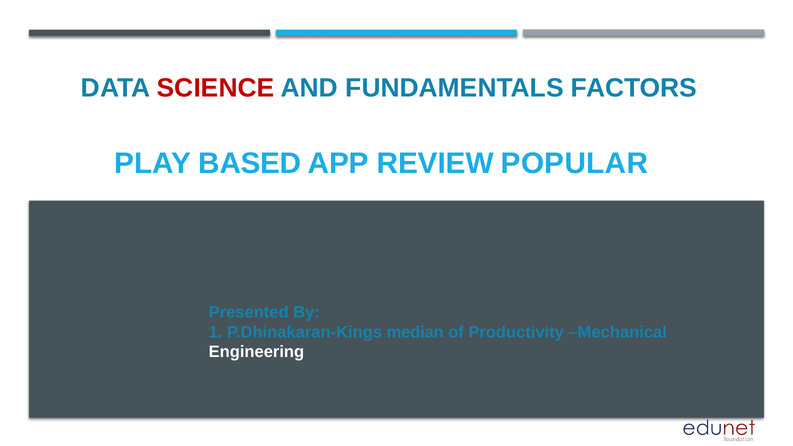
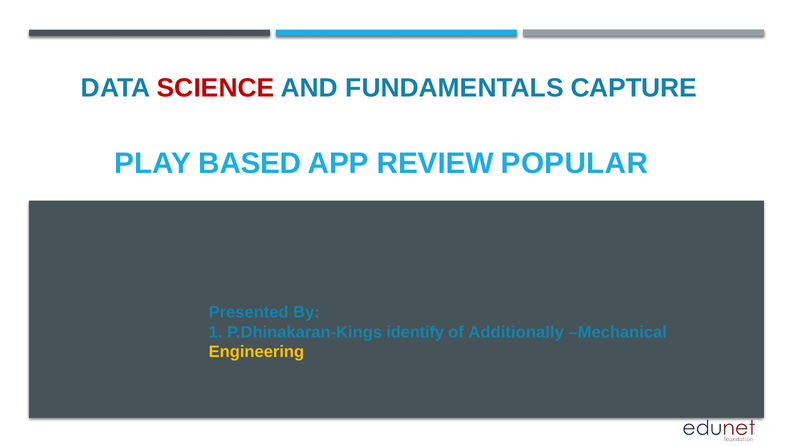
FACTORS: FACTORS -> CAPTURE (634, 88)
median: median -> identify (415, 332)
Productivity: Productivity -> Additionally (516, 332)
Engineering colour: white -> yellow (256, 352)
